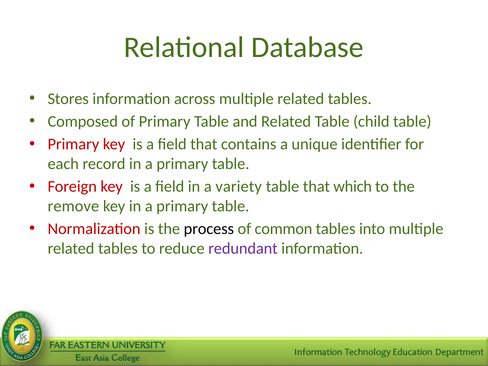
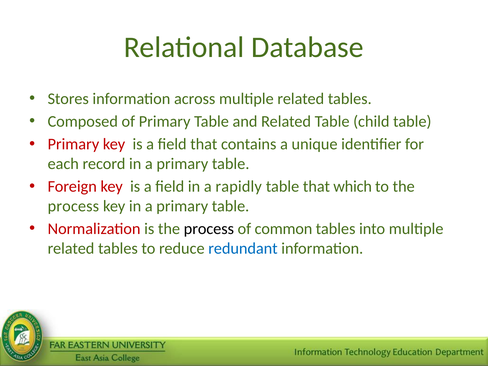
variety: variety -> rapidly (239, 187)
remove: remove -> process (73, 206)
redundant colour: purple -> blue (243, 248)
